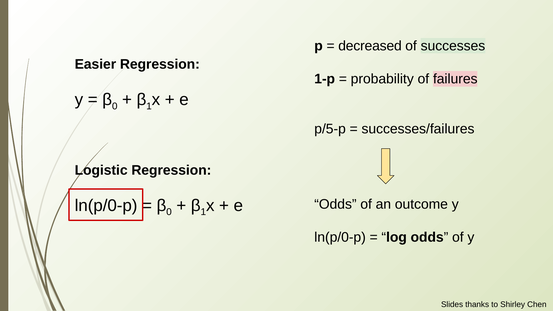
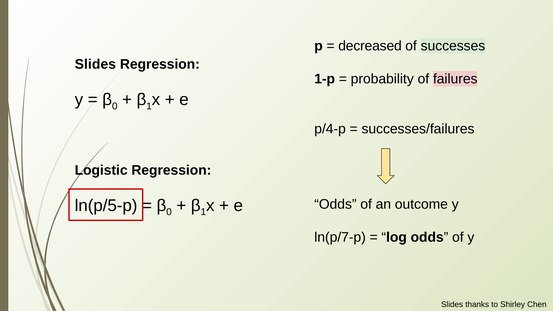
Easier: Easier -> Slides (95, 64)
p/5-p: p/5-p -> p/4-p (330, 129)
ln(p/0-p: ln(p/0-p -> ln(p/5-p (106, 206)
ln(p/0-p: ln(p/0-p -> ln(p/7-p (340, 237)
